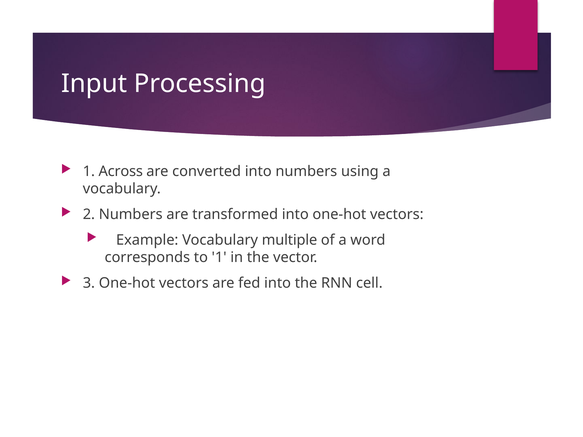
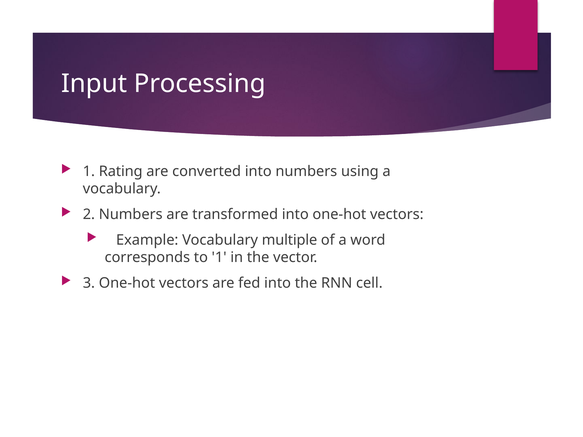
Across: Across -> Rating (121, 171)
